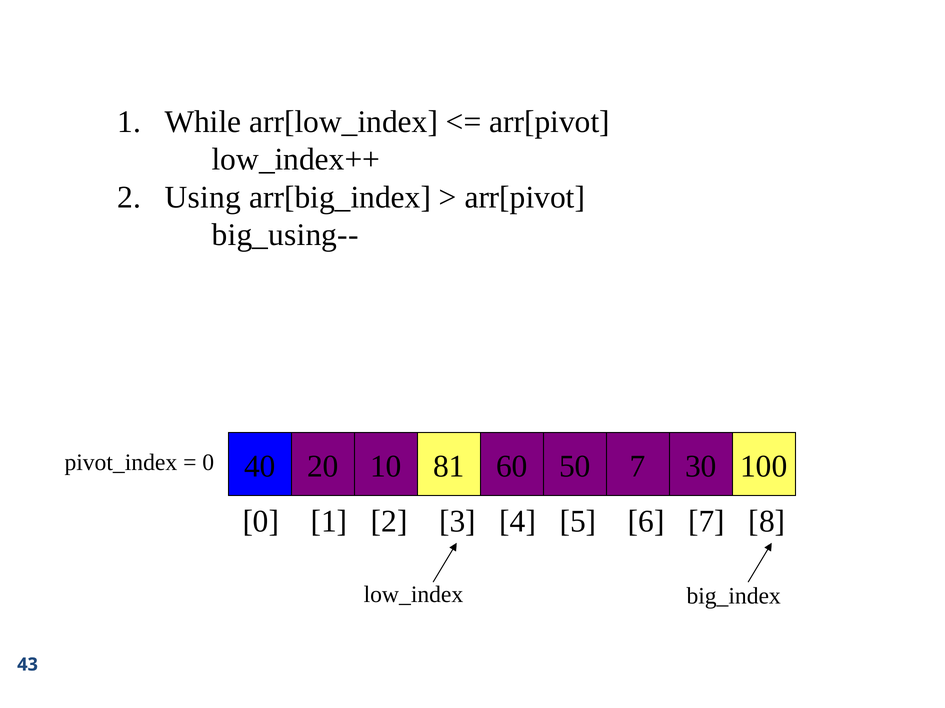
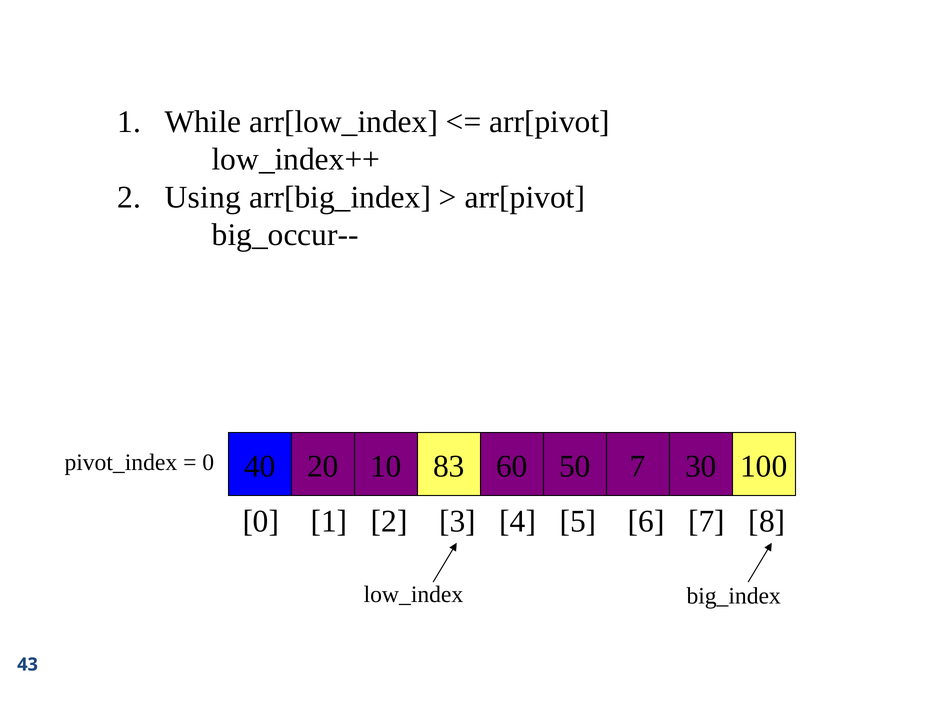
big_using--: big_using-- -> big_occur-- (285, 235)
81: 81 -> 83 (449, 467)
